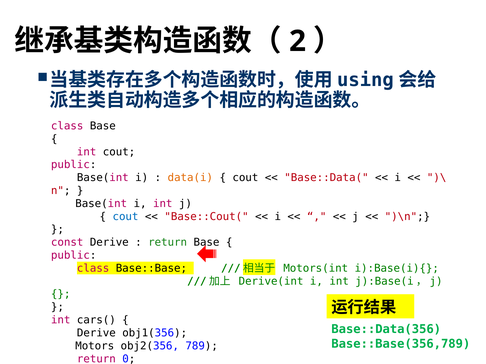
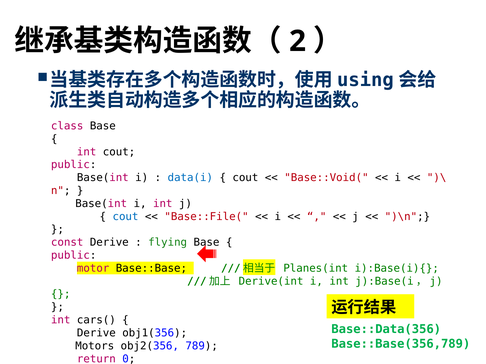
data(i colour: orange -> blue (190, 178)
Base::Data(: Base::Data( -> Base::Void( (326, 178)
Base::Cout(: Base::Cout( -> Base::File( (207, 217)
return: return -> flying (168, 243)
class: class -> motor (93, 269)
Motors(int: Motors(int -> Planes(int (316, 269)
